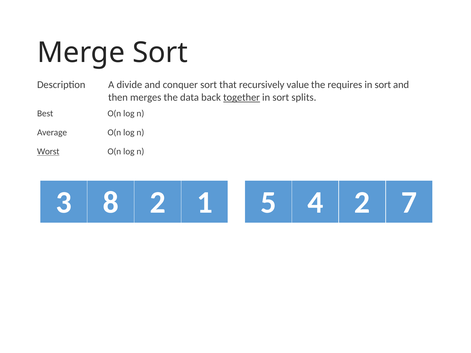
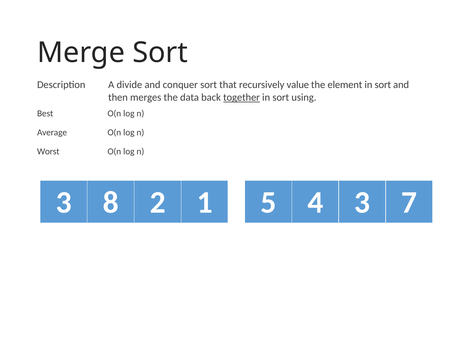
requires: requires -> element (345, 85)
splits: splits -> using (304, 97)
Worst underline: present -> none (48, 152)
4 2: 2 -> 3 (362, 202)
